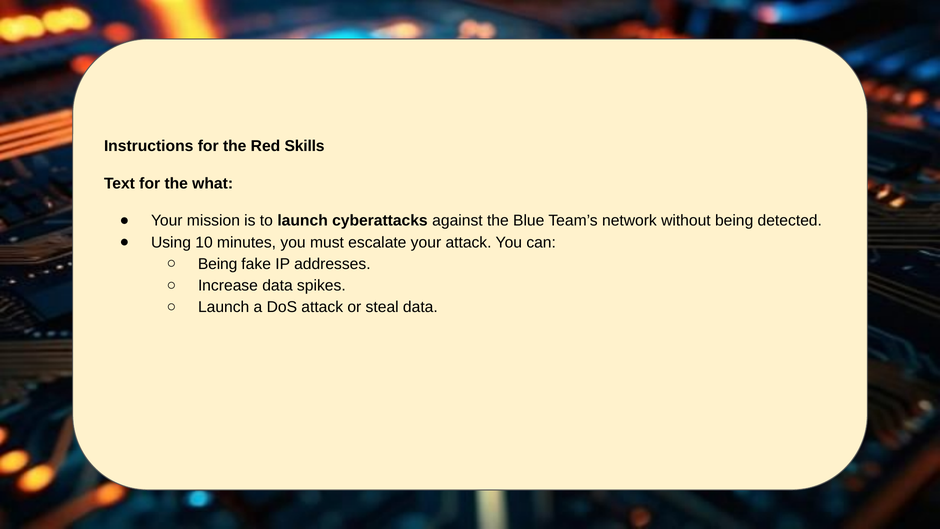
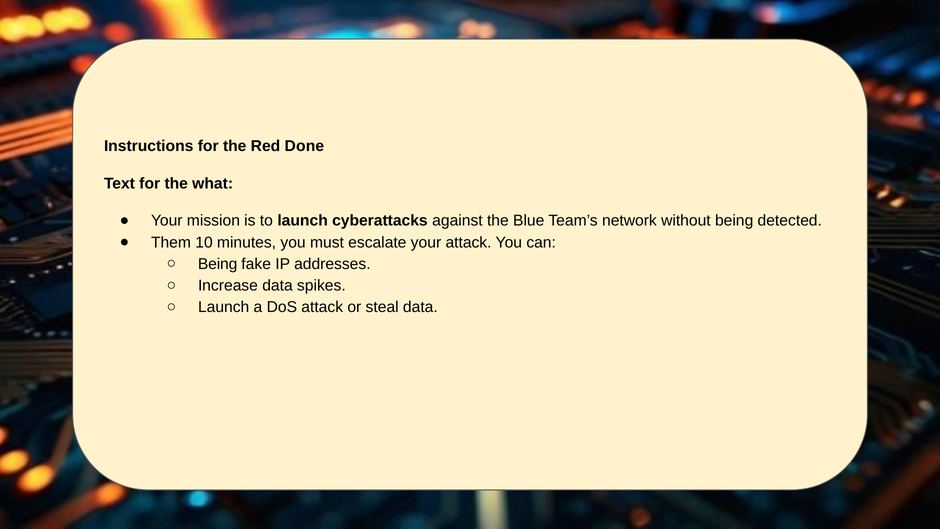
Skills: Skills -> Done (304, 146)
Using: Using -> Them (171, 242)
